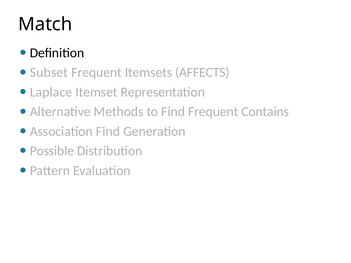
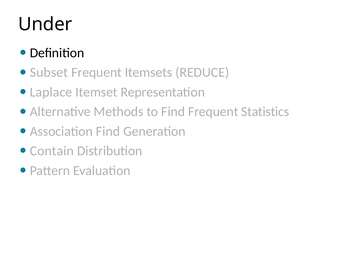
Match: Match -> Under (45, 24)
AFFECTS: AFFECTS -> REDUCE (202, 73)
Contains: Contains -> Statistics (265, 112)
Possible: Possible -> Contain (52, 151)
